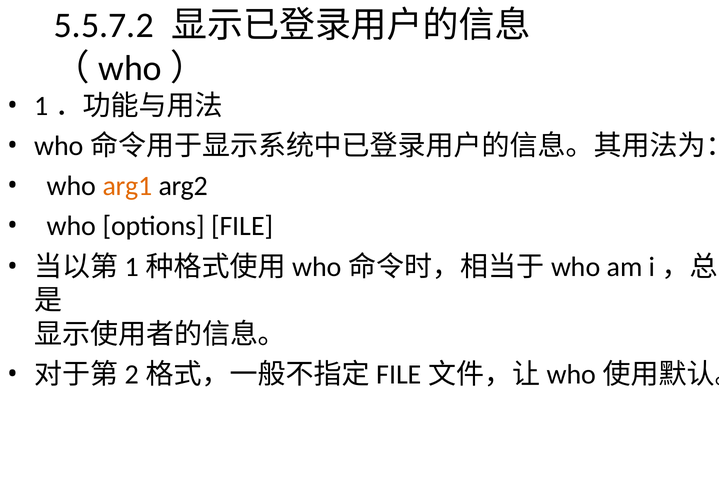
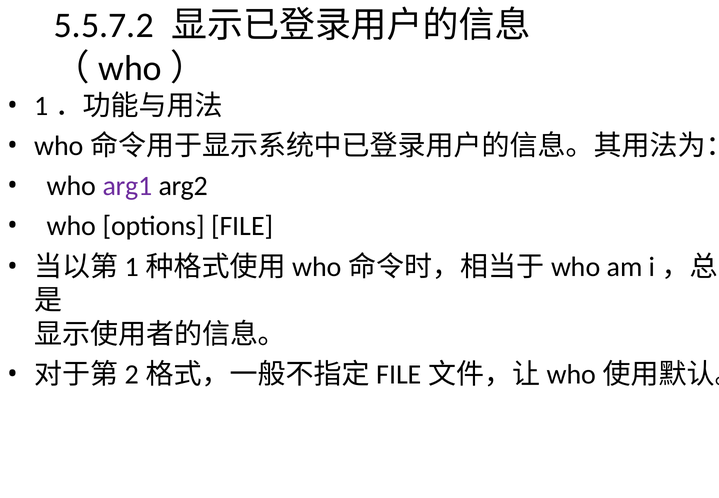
arg1 colour: orange -> purple (128, 186)
